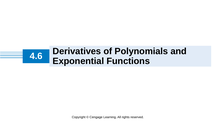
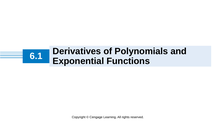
4.6: 4.6 -> 6.1 (36, 56)
